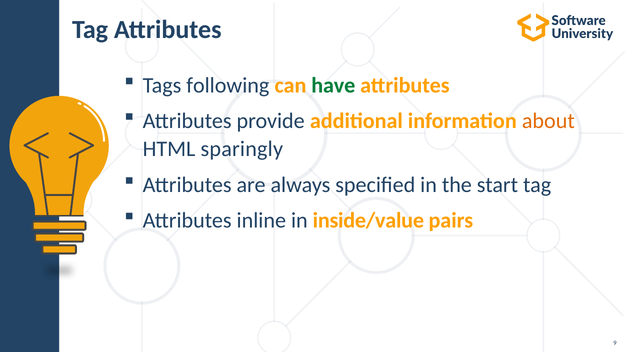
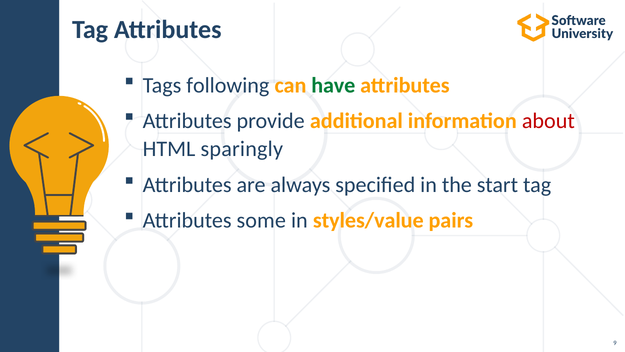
about colour: orange -> red (548, 121)
inline: inline -> some (261, 220)
inside/value: inside/value -> styles/value (368, 220)
